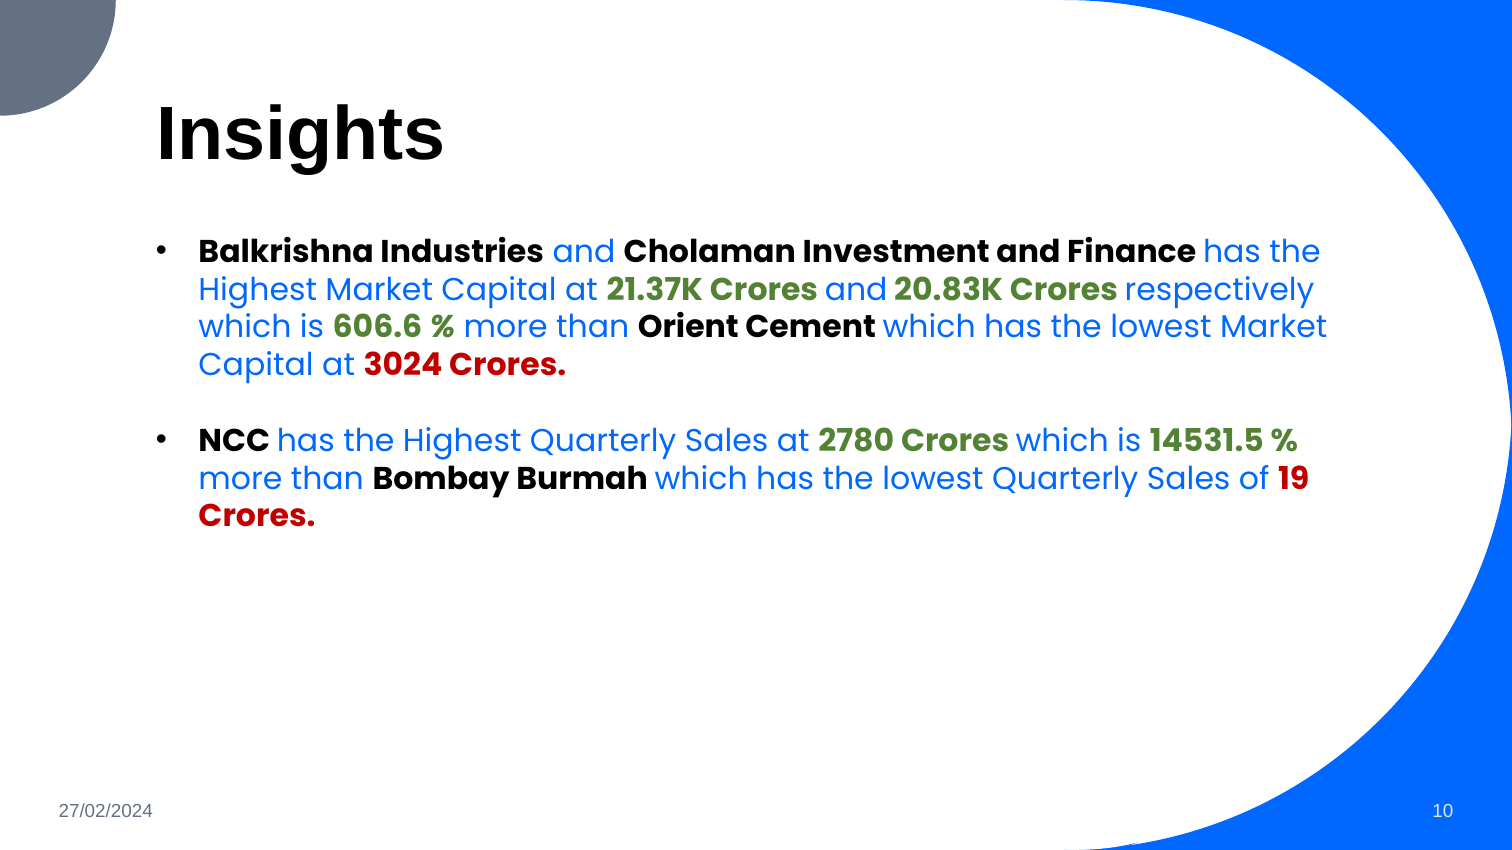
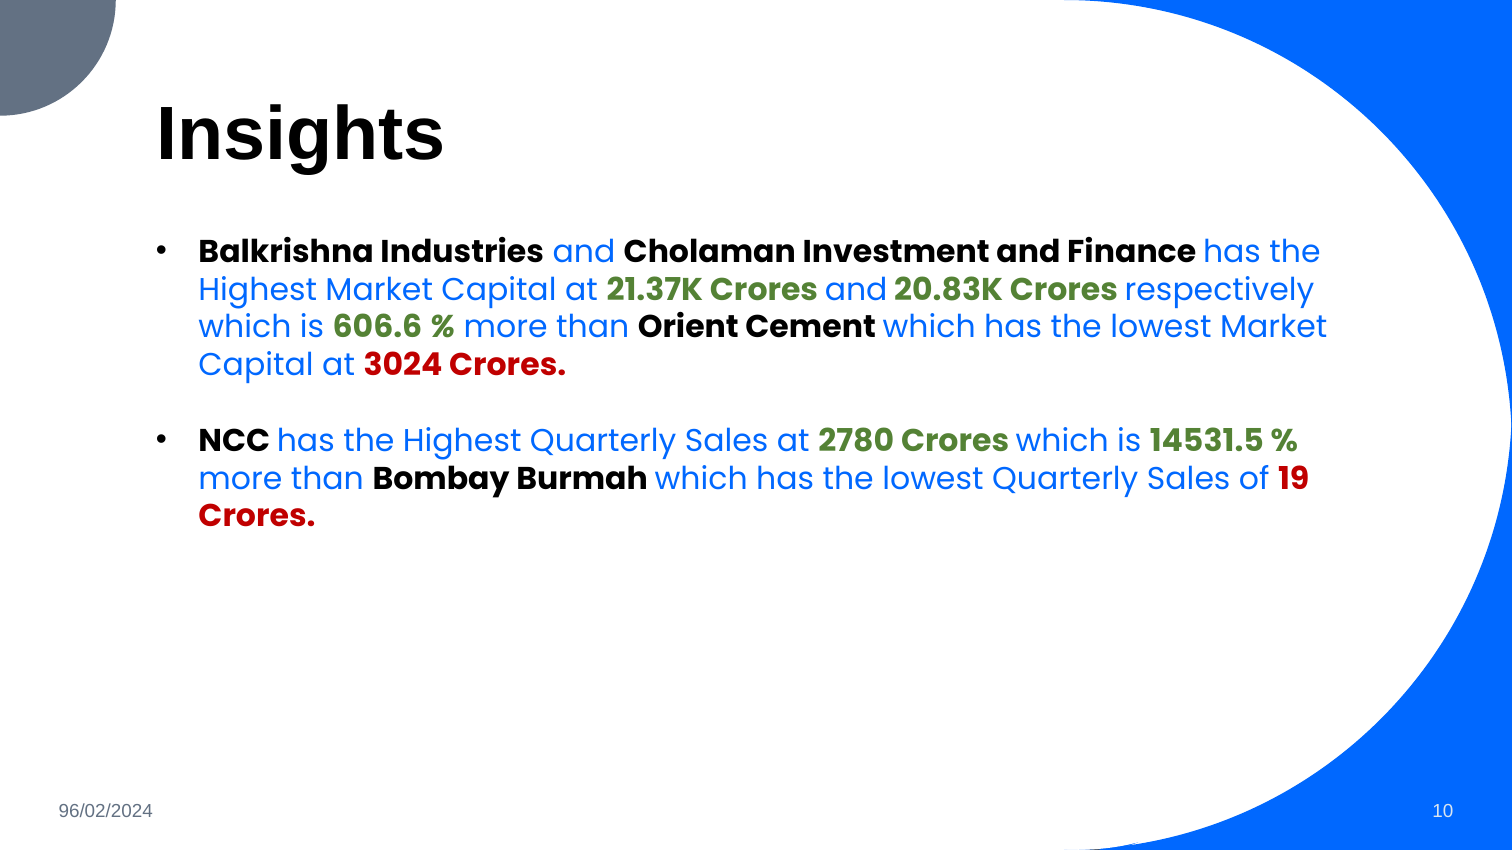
27/02/2024: 27/02/2024 -> 96/02/2024 (106, 812)
